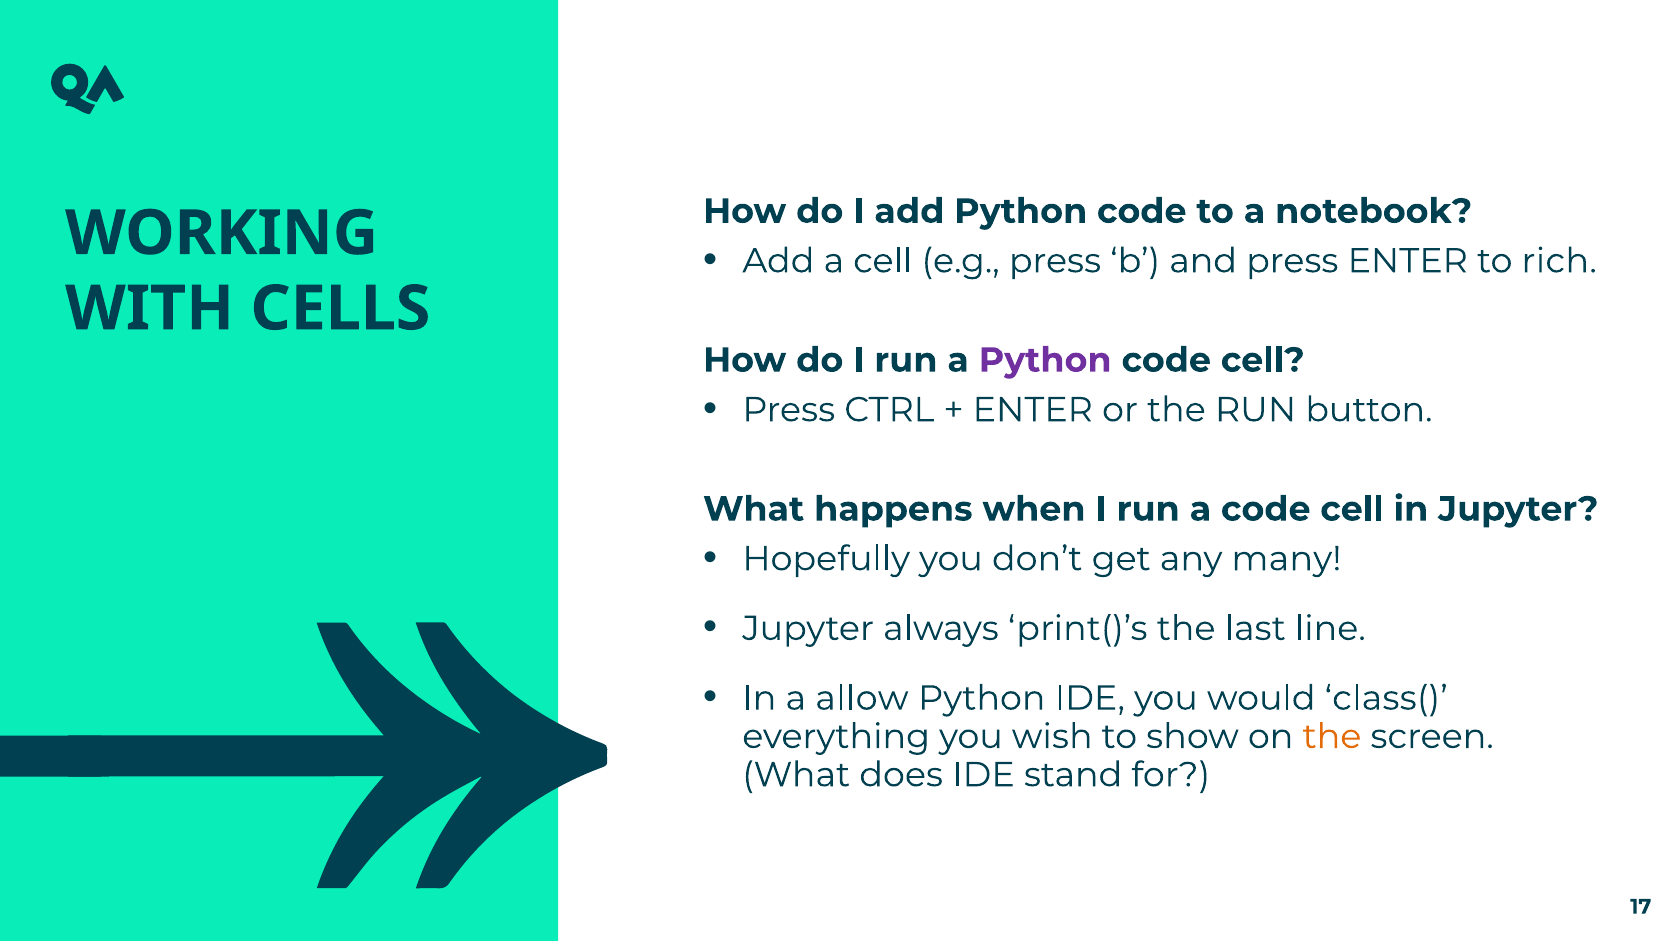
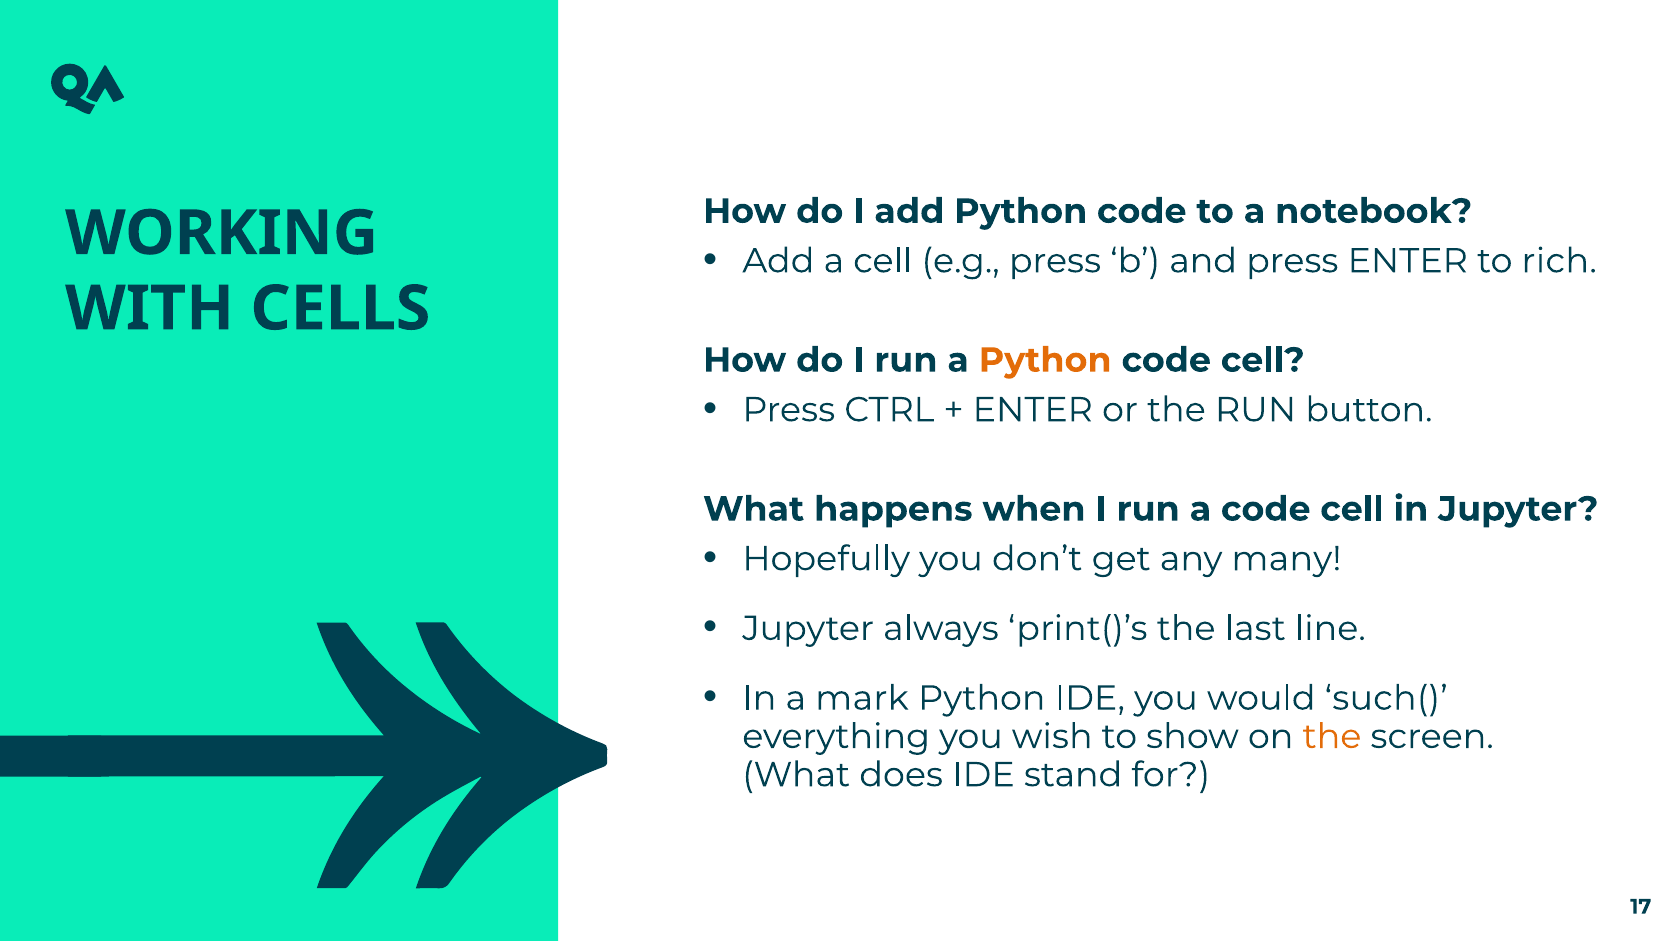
Python colour: purple -> orange (1045, 360)
allow: allow -> mark (862, 698)
class(: class( -> such( (1386, 698)
